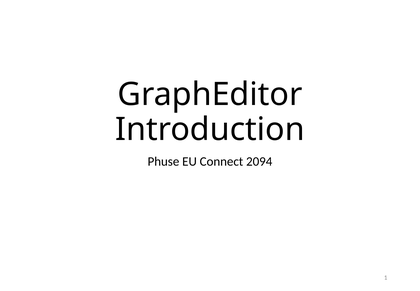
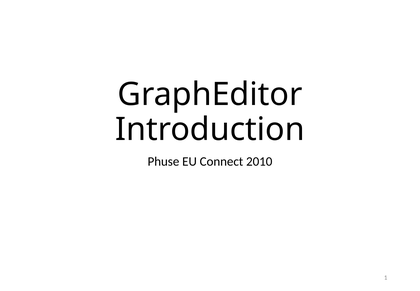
2094: 2094 -> 2010 (259, 162)
